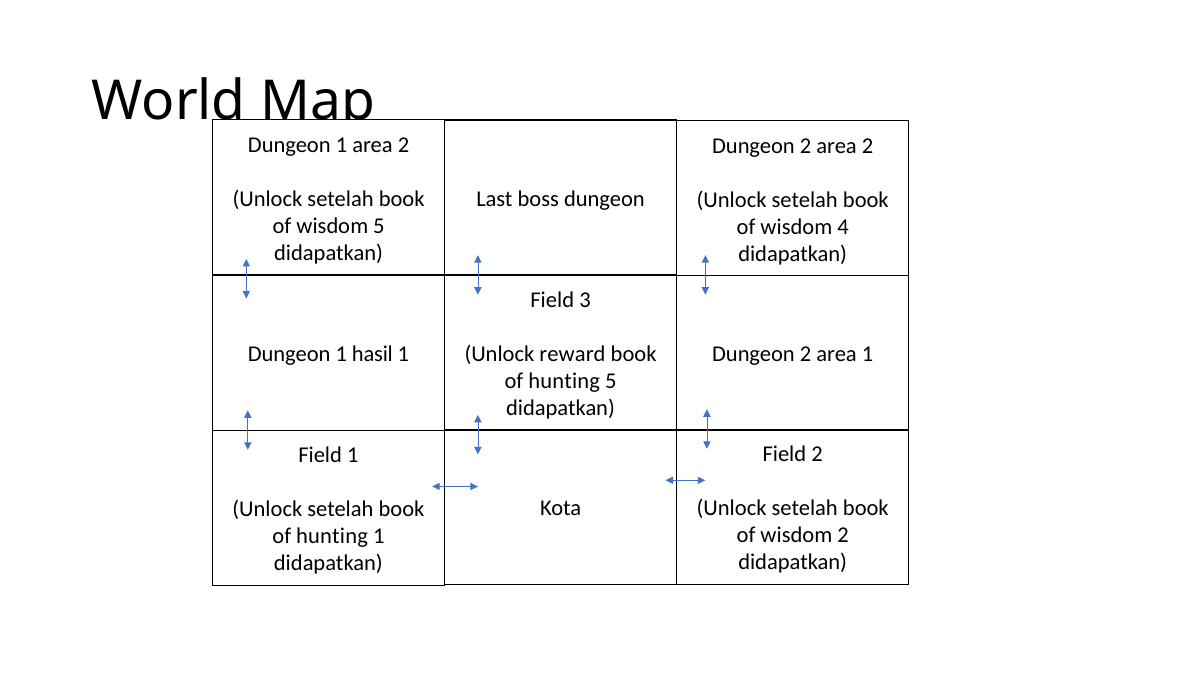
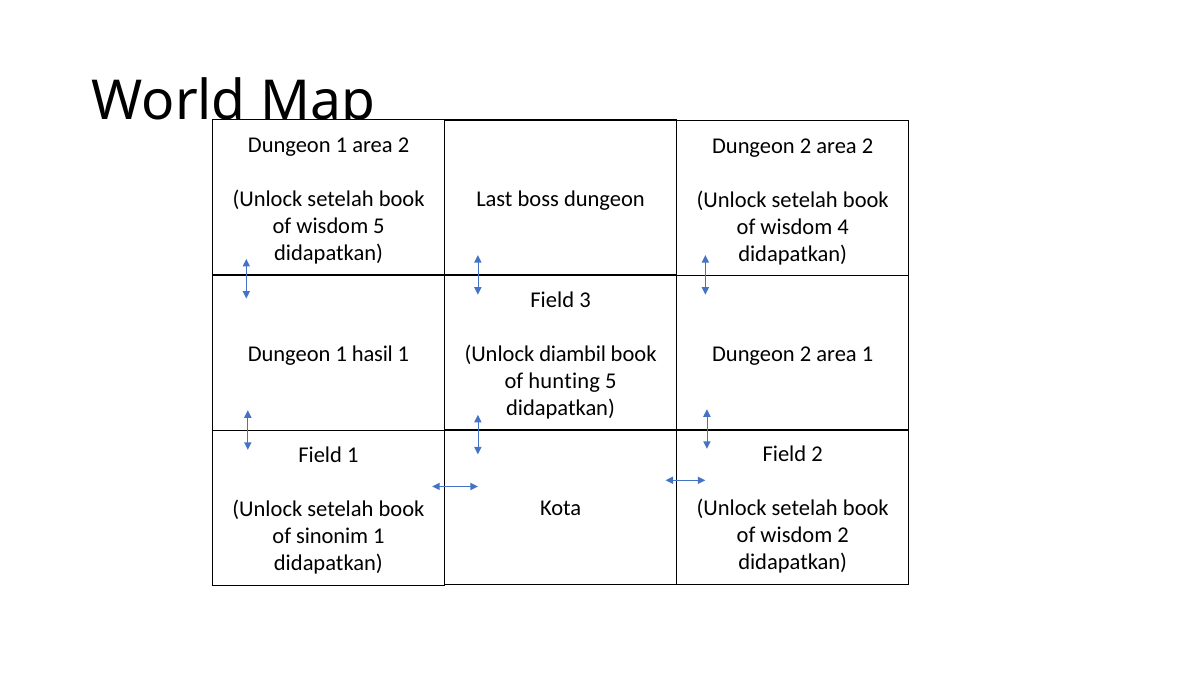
reward: reward -> diambil (573, 354)
hunting: hunting -> sinonim (332, 536)
